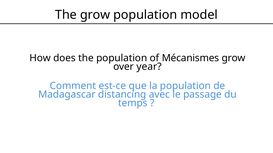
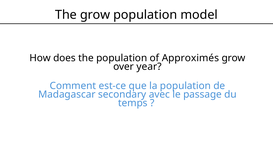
Mécanismes: Mécanismes -> Approximés (190, 58)
distancing: distancing -> secondary (122, 95)
